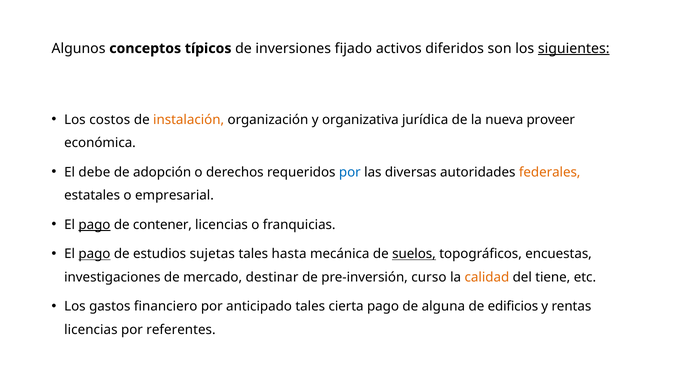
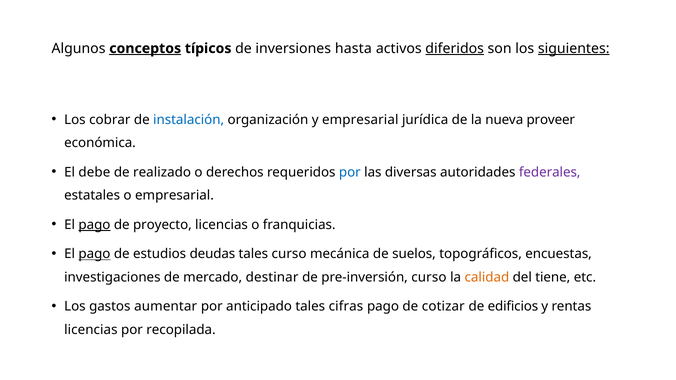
conceptos underline: none -> present (145, 48)
fijado: fijado -> hasta (353, 48)
diferidos underline: none -> present (455, 48)
costos: costos -> cobrar (110, 120)
instalación colour: orange -> blue (189, 120)
y organizativa: organizativa -> empresarial (360, 120)
adopción: adopción -> realizado (162, 172)
federales colour: orange -> purple (550, 172)
contener: contener -> proyecto (162, 225)
sujetas: sujetas -> deudas (212, 254)
tales hasta: hasta -> curso (289, 254)
suelos underline: present -> none (414, 254)
financiero: financiero -> aumentar (166, 307)
cierta: cierta -> cifras (346, 307)
alguna: alguna -> cotizar (443, 307)
referentes: referentes -> recopilada (181, 330)
